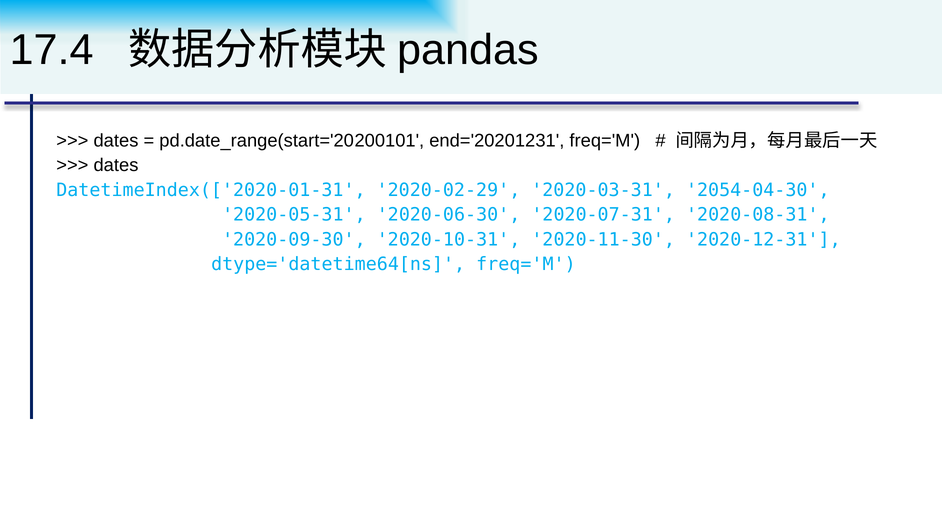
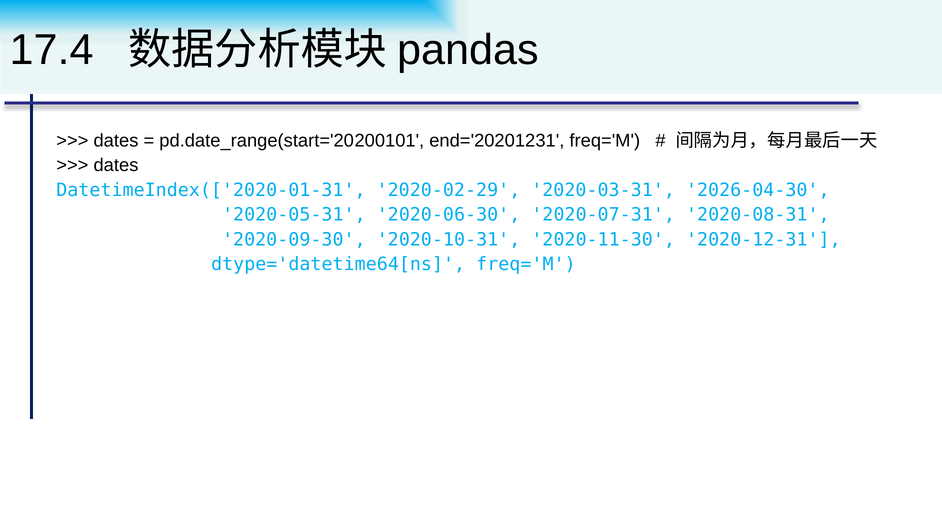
2054-04-30: 2054-04-30 -> 2026-04-30 (758, 190)
